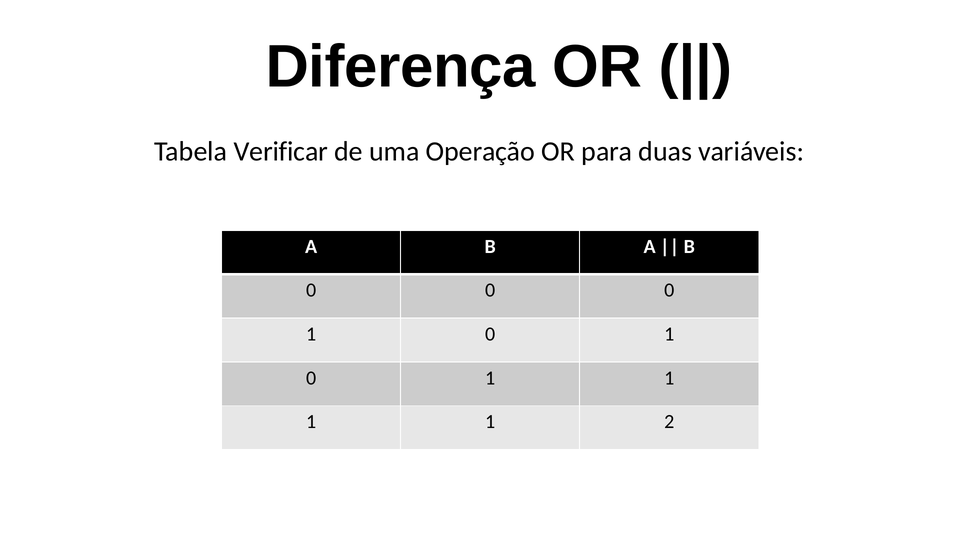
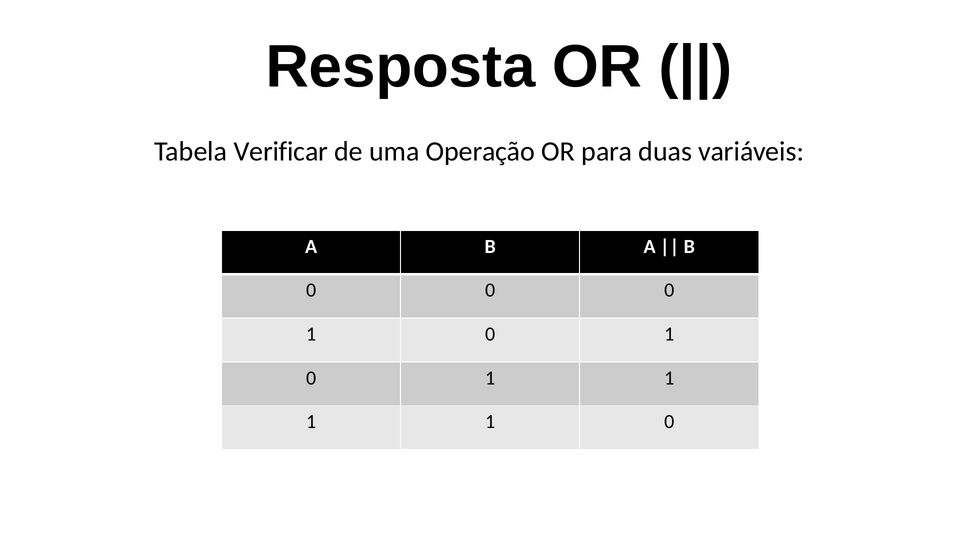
Diferença: Diferença -> Resposta (400, 67)
1 1 2: 2 -> 0 (669, 422)
